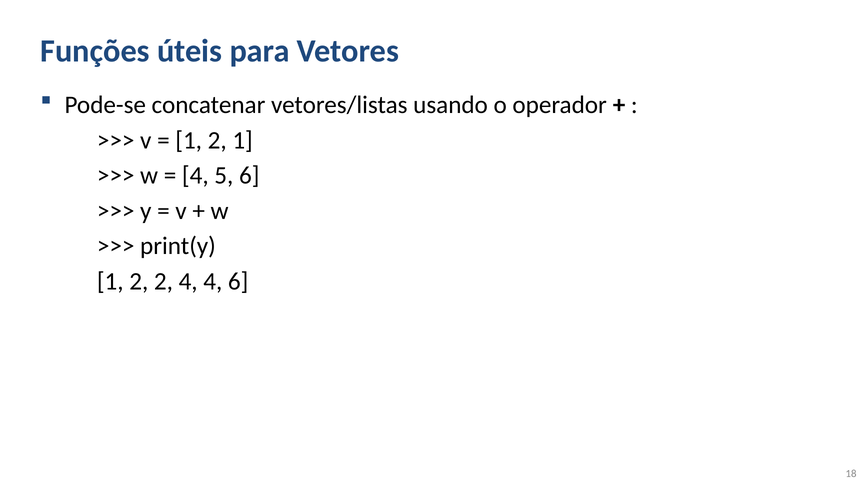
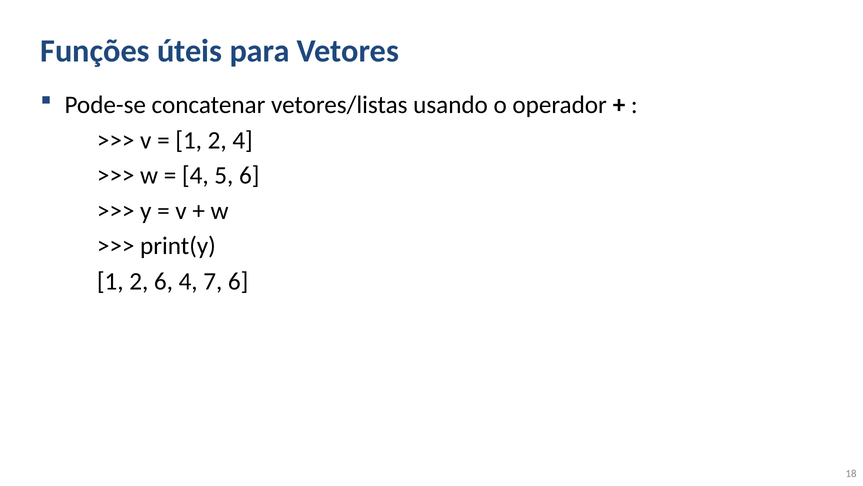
2 1: 1 -> 4 (243, 140)
2 2: 2 -> 6 (163, 281)
4 4: 4 -> 7 (213, 281)
